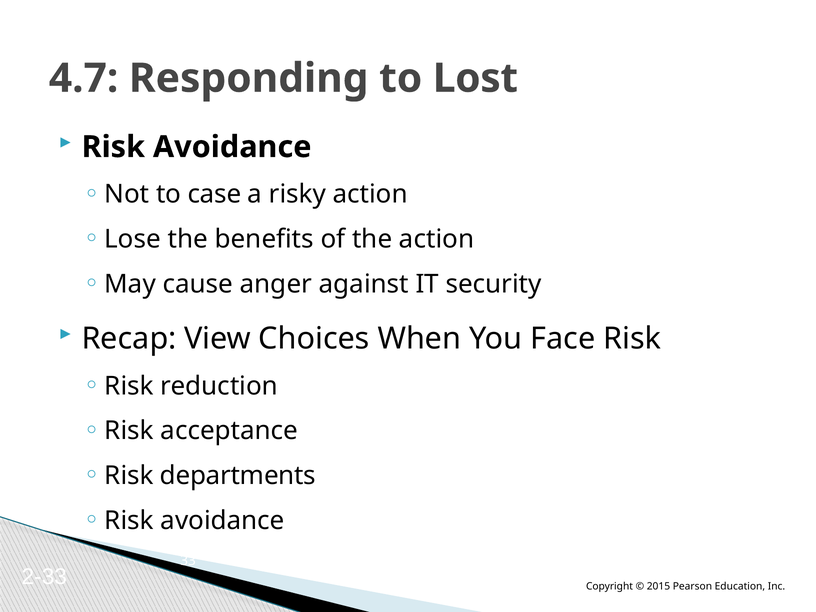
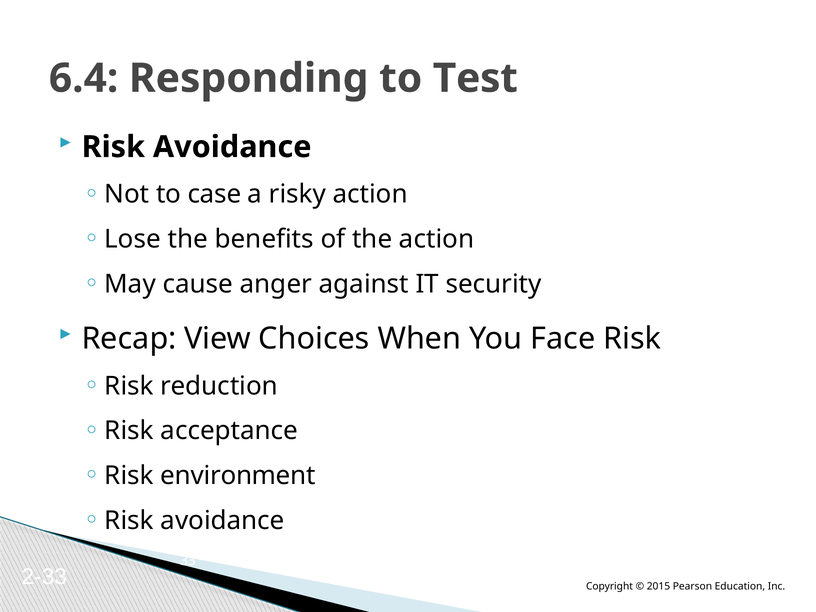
4.7: 4.7 -> 6.4 (84, 78)
Lost: Lost -> Test (475, 78)
departments: departments -> environment (238, 476)
